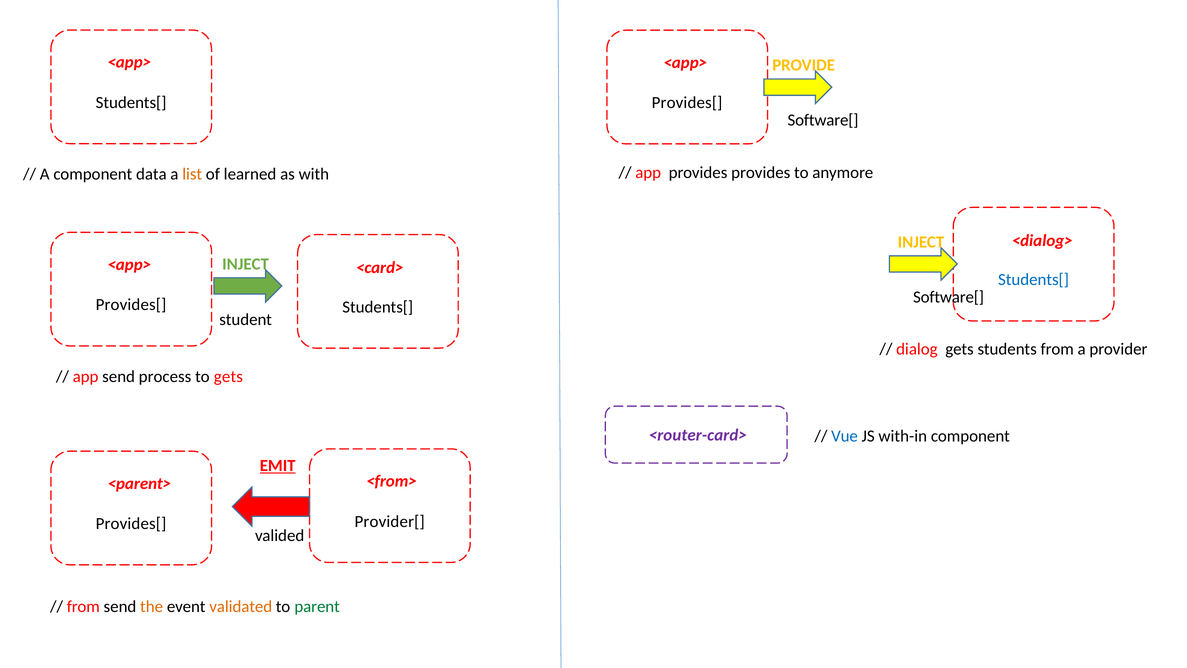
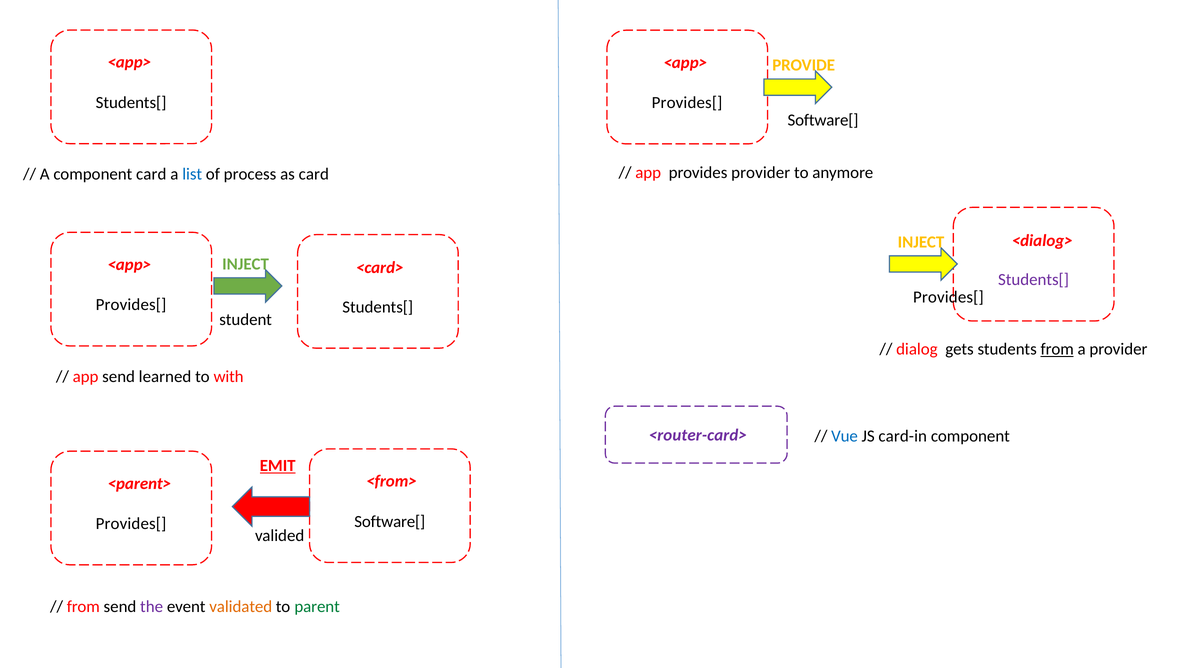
provides provides: provides -> provider (761, 173)
component data: data -> card (151, 174)
list colour: orange -> blue (192, 174)
learned: learned -> process (250, 174)
as with: with -> card (314, 174)
Students[ colour: blue -> purple (1034, 280)
Software[: Software[ -> Provides[ (948, 297)
from underline: none -> present (1057, 349)
process: process -> learned (165, 376)
to gets: gets -> with (229, 376)
with-in: with-in -> card-in (903, 436)
Provider[: Provider[ -> Software[ (390, 521)
the colour: orange -> purple (152, 606)
